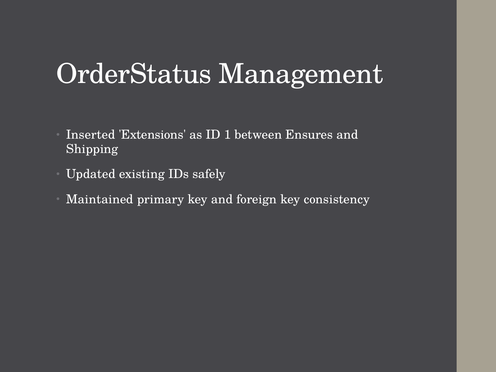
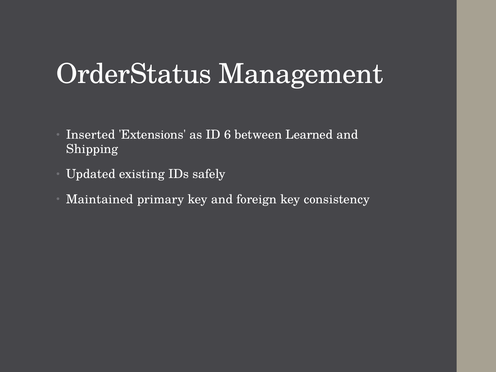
1: 1 -> 6 (228, 135)
Ensures: Ensures -> Learned (309, 135)
